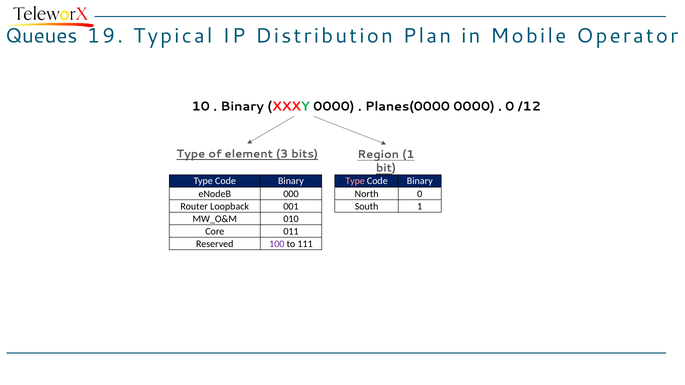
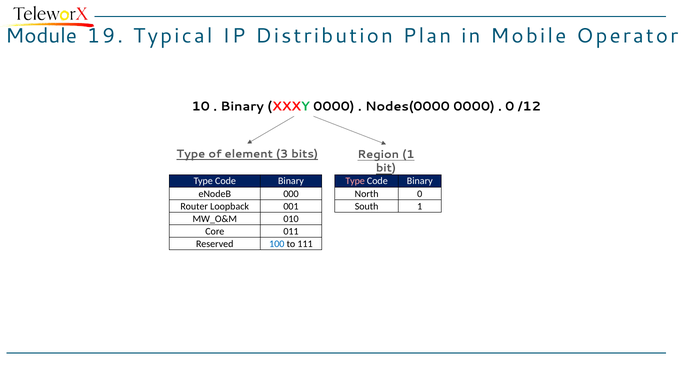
Queues: Queues -> Module (41, 36)
Planes(0000: Planes(0000 -> Nodes(0000 (408, 107)
100 colour: purple -> blue (277, 244)
